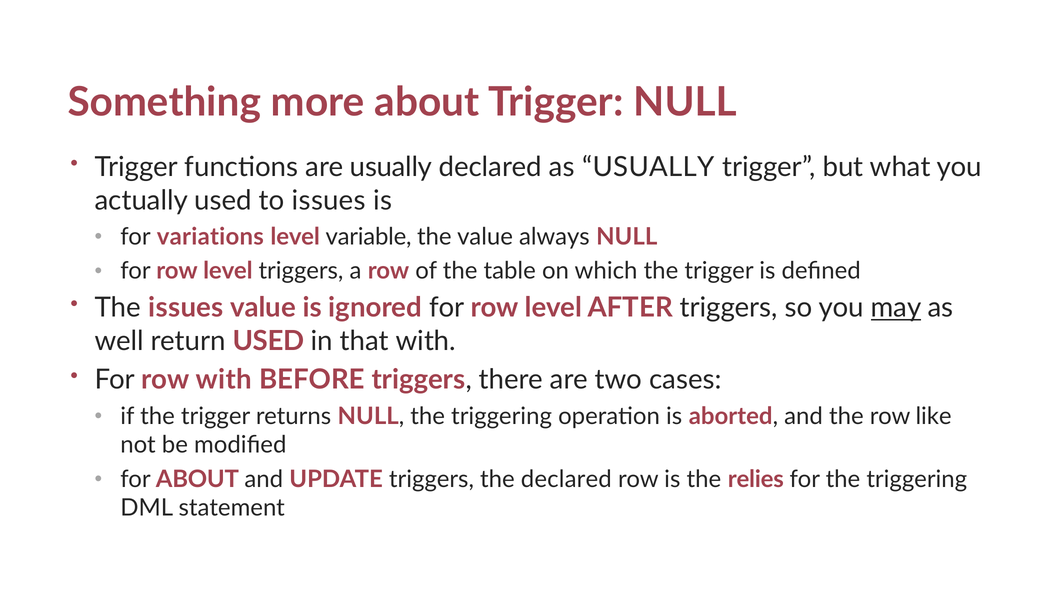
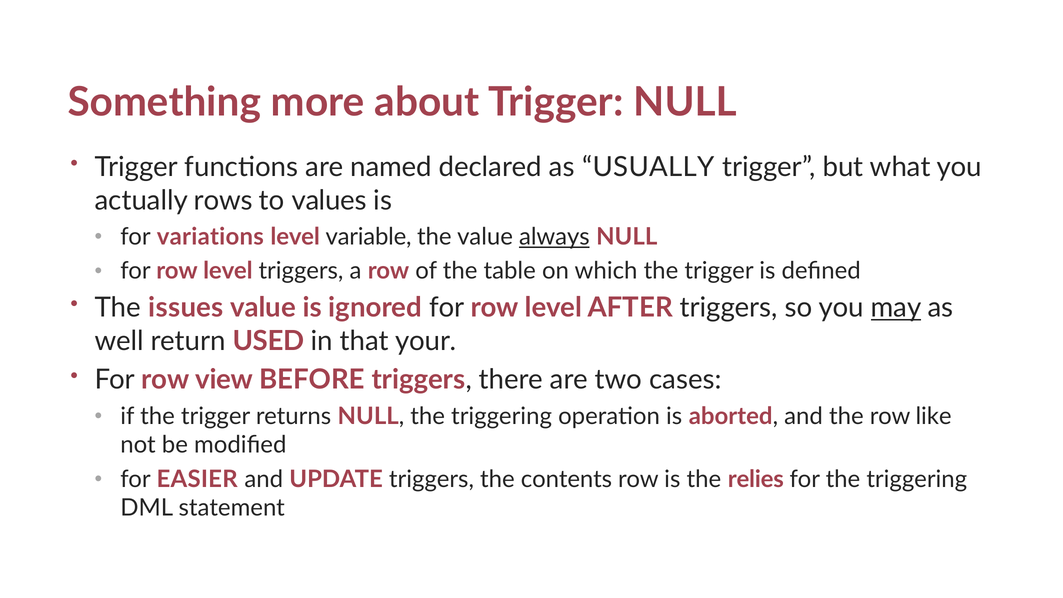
are usually: usually -> named (391, 167)
actually used: used -> rows (223, 200)
to issues: issues -> values (329, 200)
always underline: none -> present (554, 237)
that with: with -> your (426, 341)
row with: with -> view (224, 380)
for ABOUT: ABOUT -> EASIER (197, 479)
the declared: declared -> contents (566, 479)
